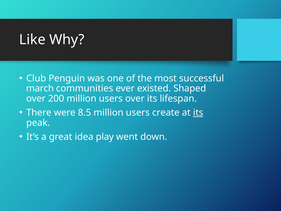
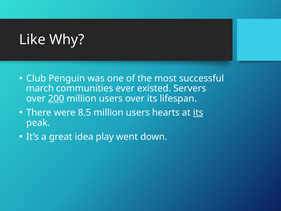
Shaped: Shaped -> Servers (190, 88)
200 underline: none -> present (56, 98)
create: create -> hearts (166, 112)
